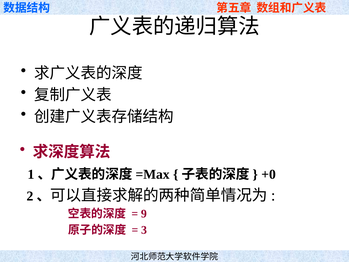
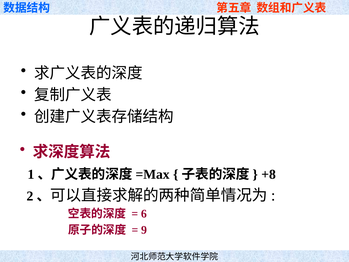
+0: +0 -> +8 (269, 174)
9: 9 -> 6 (144, 214)
3: 3 -> 9 (144, 230)
